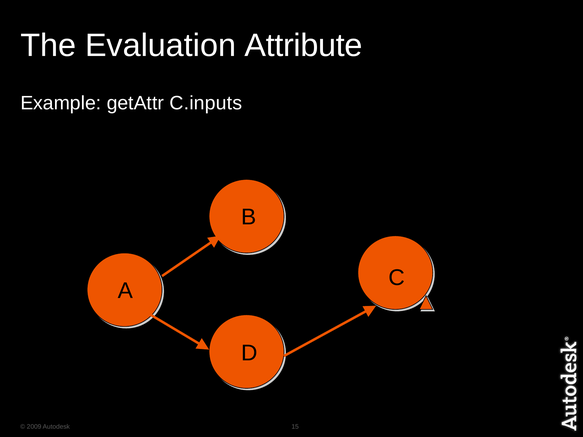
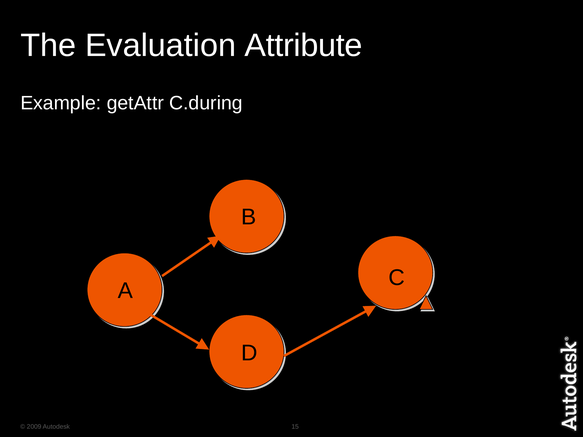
C.inputs: C.inputs -> C.during (206, 103)
